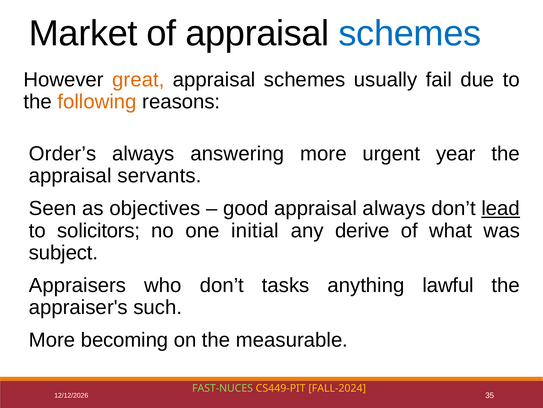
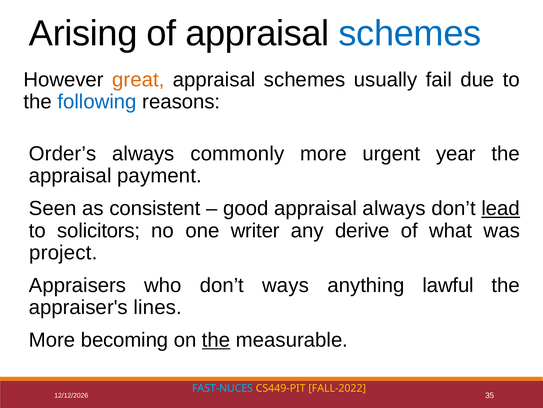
Market: Market -> Arising (83, 33)
following colour: orange -> blue (97, 101)
answering: answering -> commonly (237, 154)
servants: servants -> payment (160, 176)
objectives: objectives -> consistent (155, 208)
initial: initial -> writer (255, 230)
subject: subject -> project (63, 252)
tasks: tasks -> ways (286, 285)
such: such -> lines (158, 307)
the underline: none -> present (216, 339)
FAST-NUCES colour: light green -> light blue (223, 388)
FALL-2024: FALL-2024 -> FALL-2022 (337, 388)
